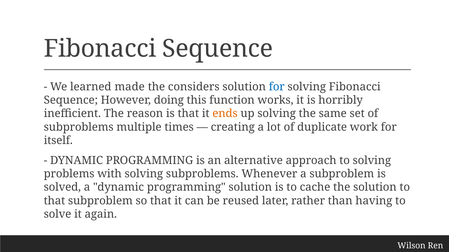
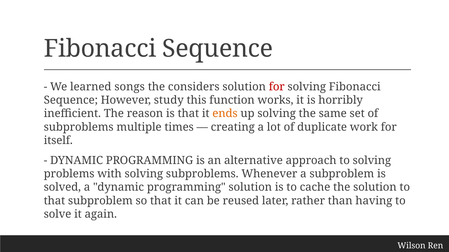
made: made -> songs (130, 87)
for colour: blue -> red (277, 87)
doing: doing -> study (169, 100)
